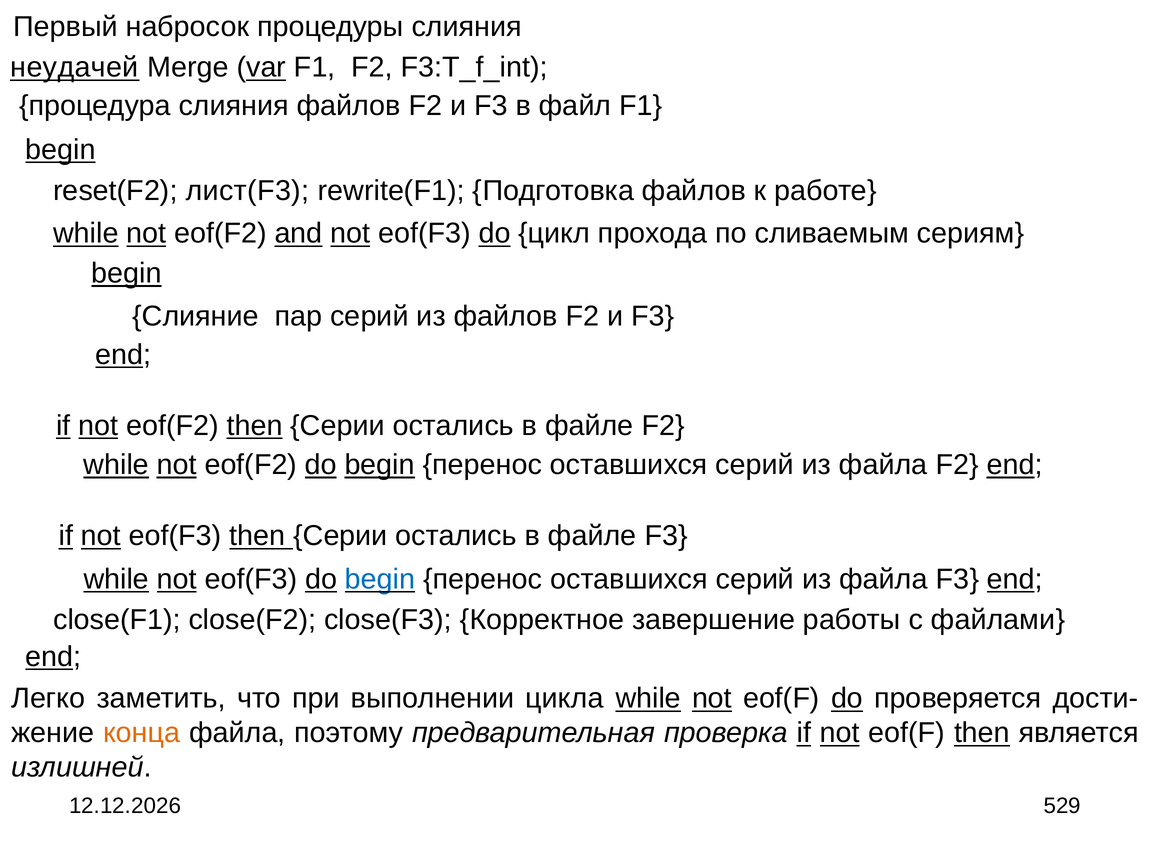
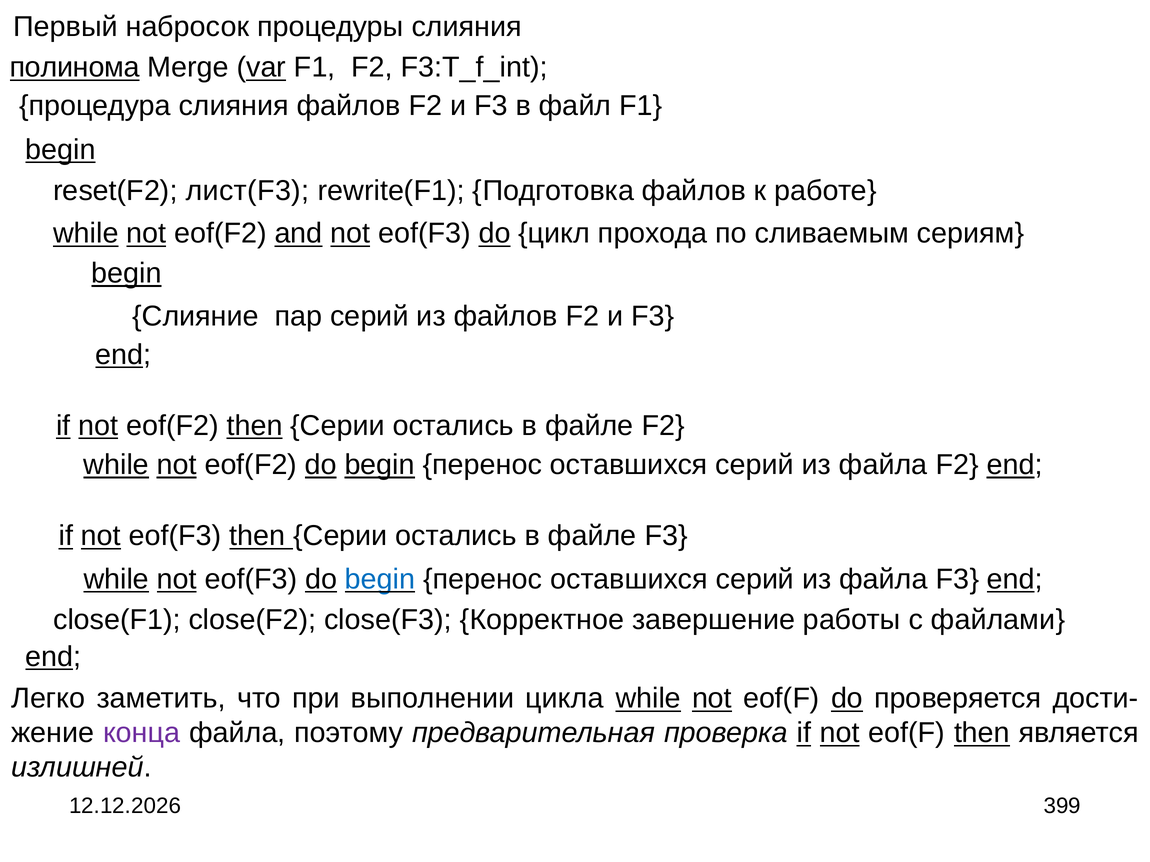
неудачей: неудачей -> полинома (75, 67)
конца colour: orange -> purple (142, 733)
529: 529 -> 399 (1062, 806)
